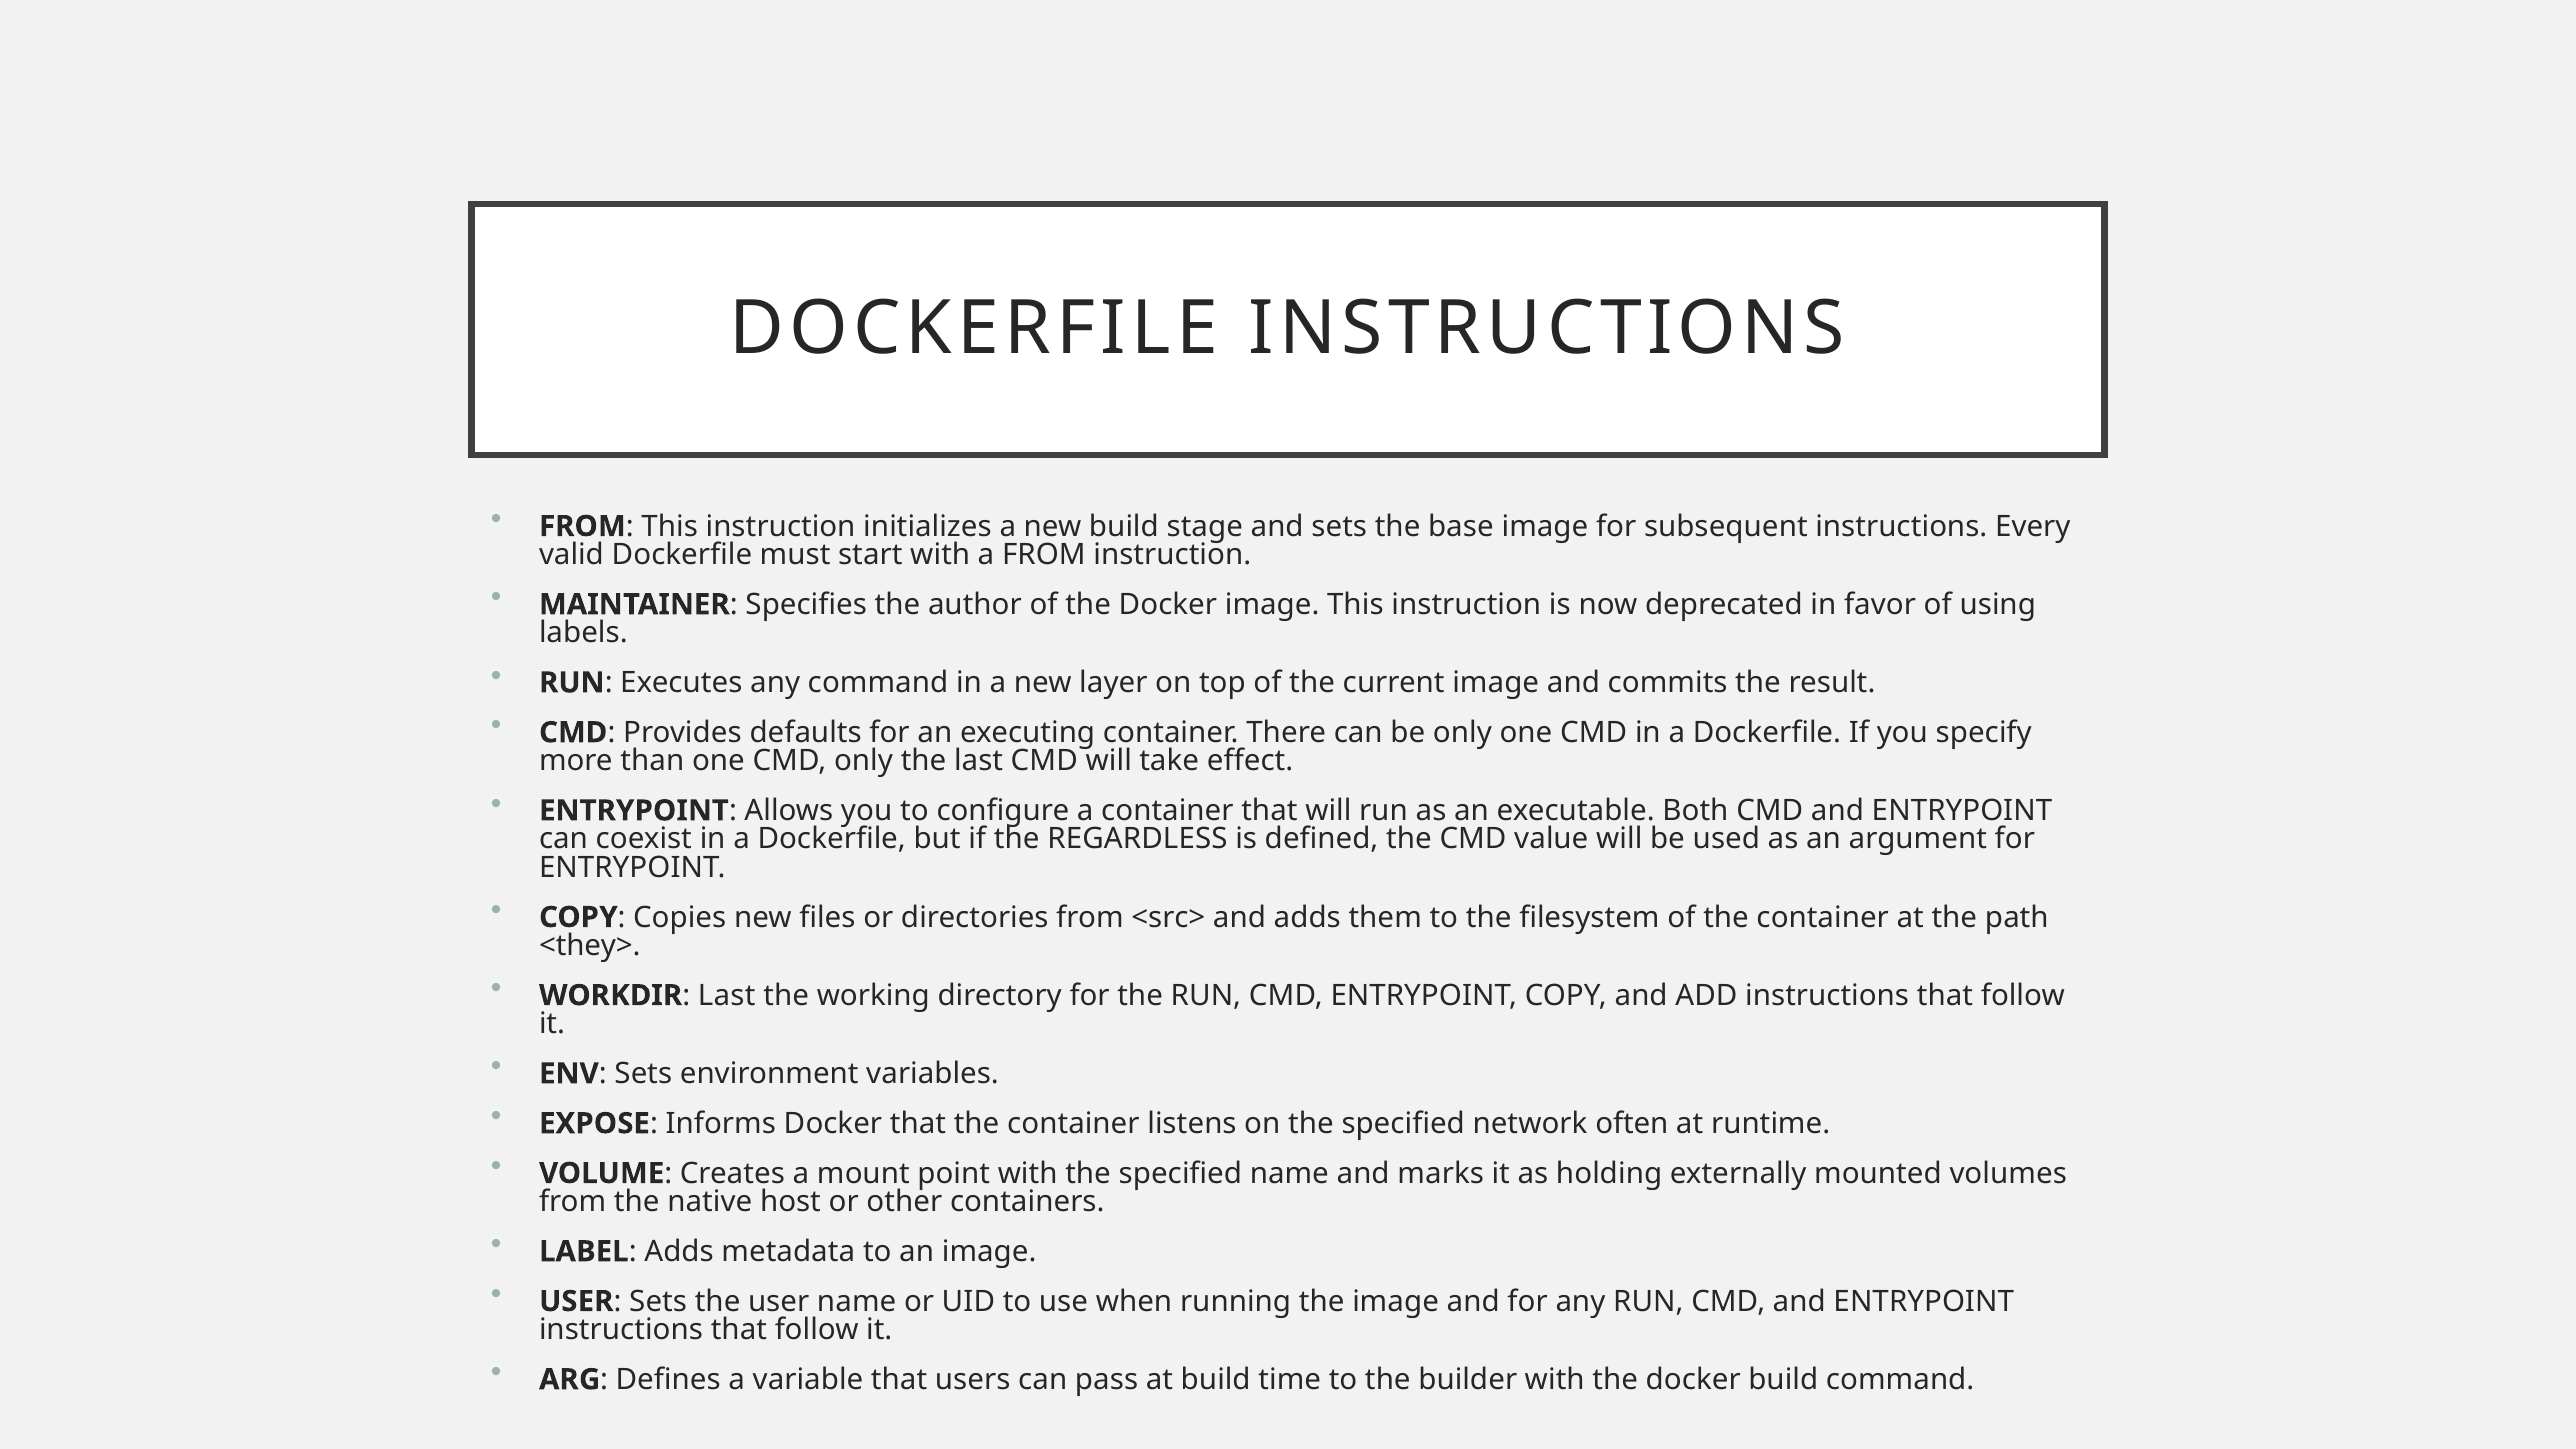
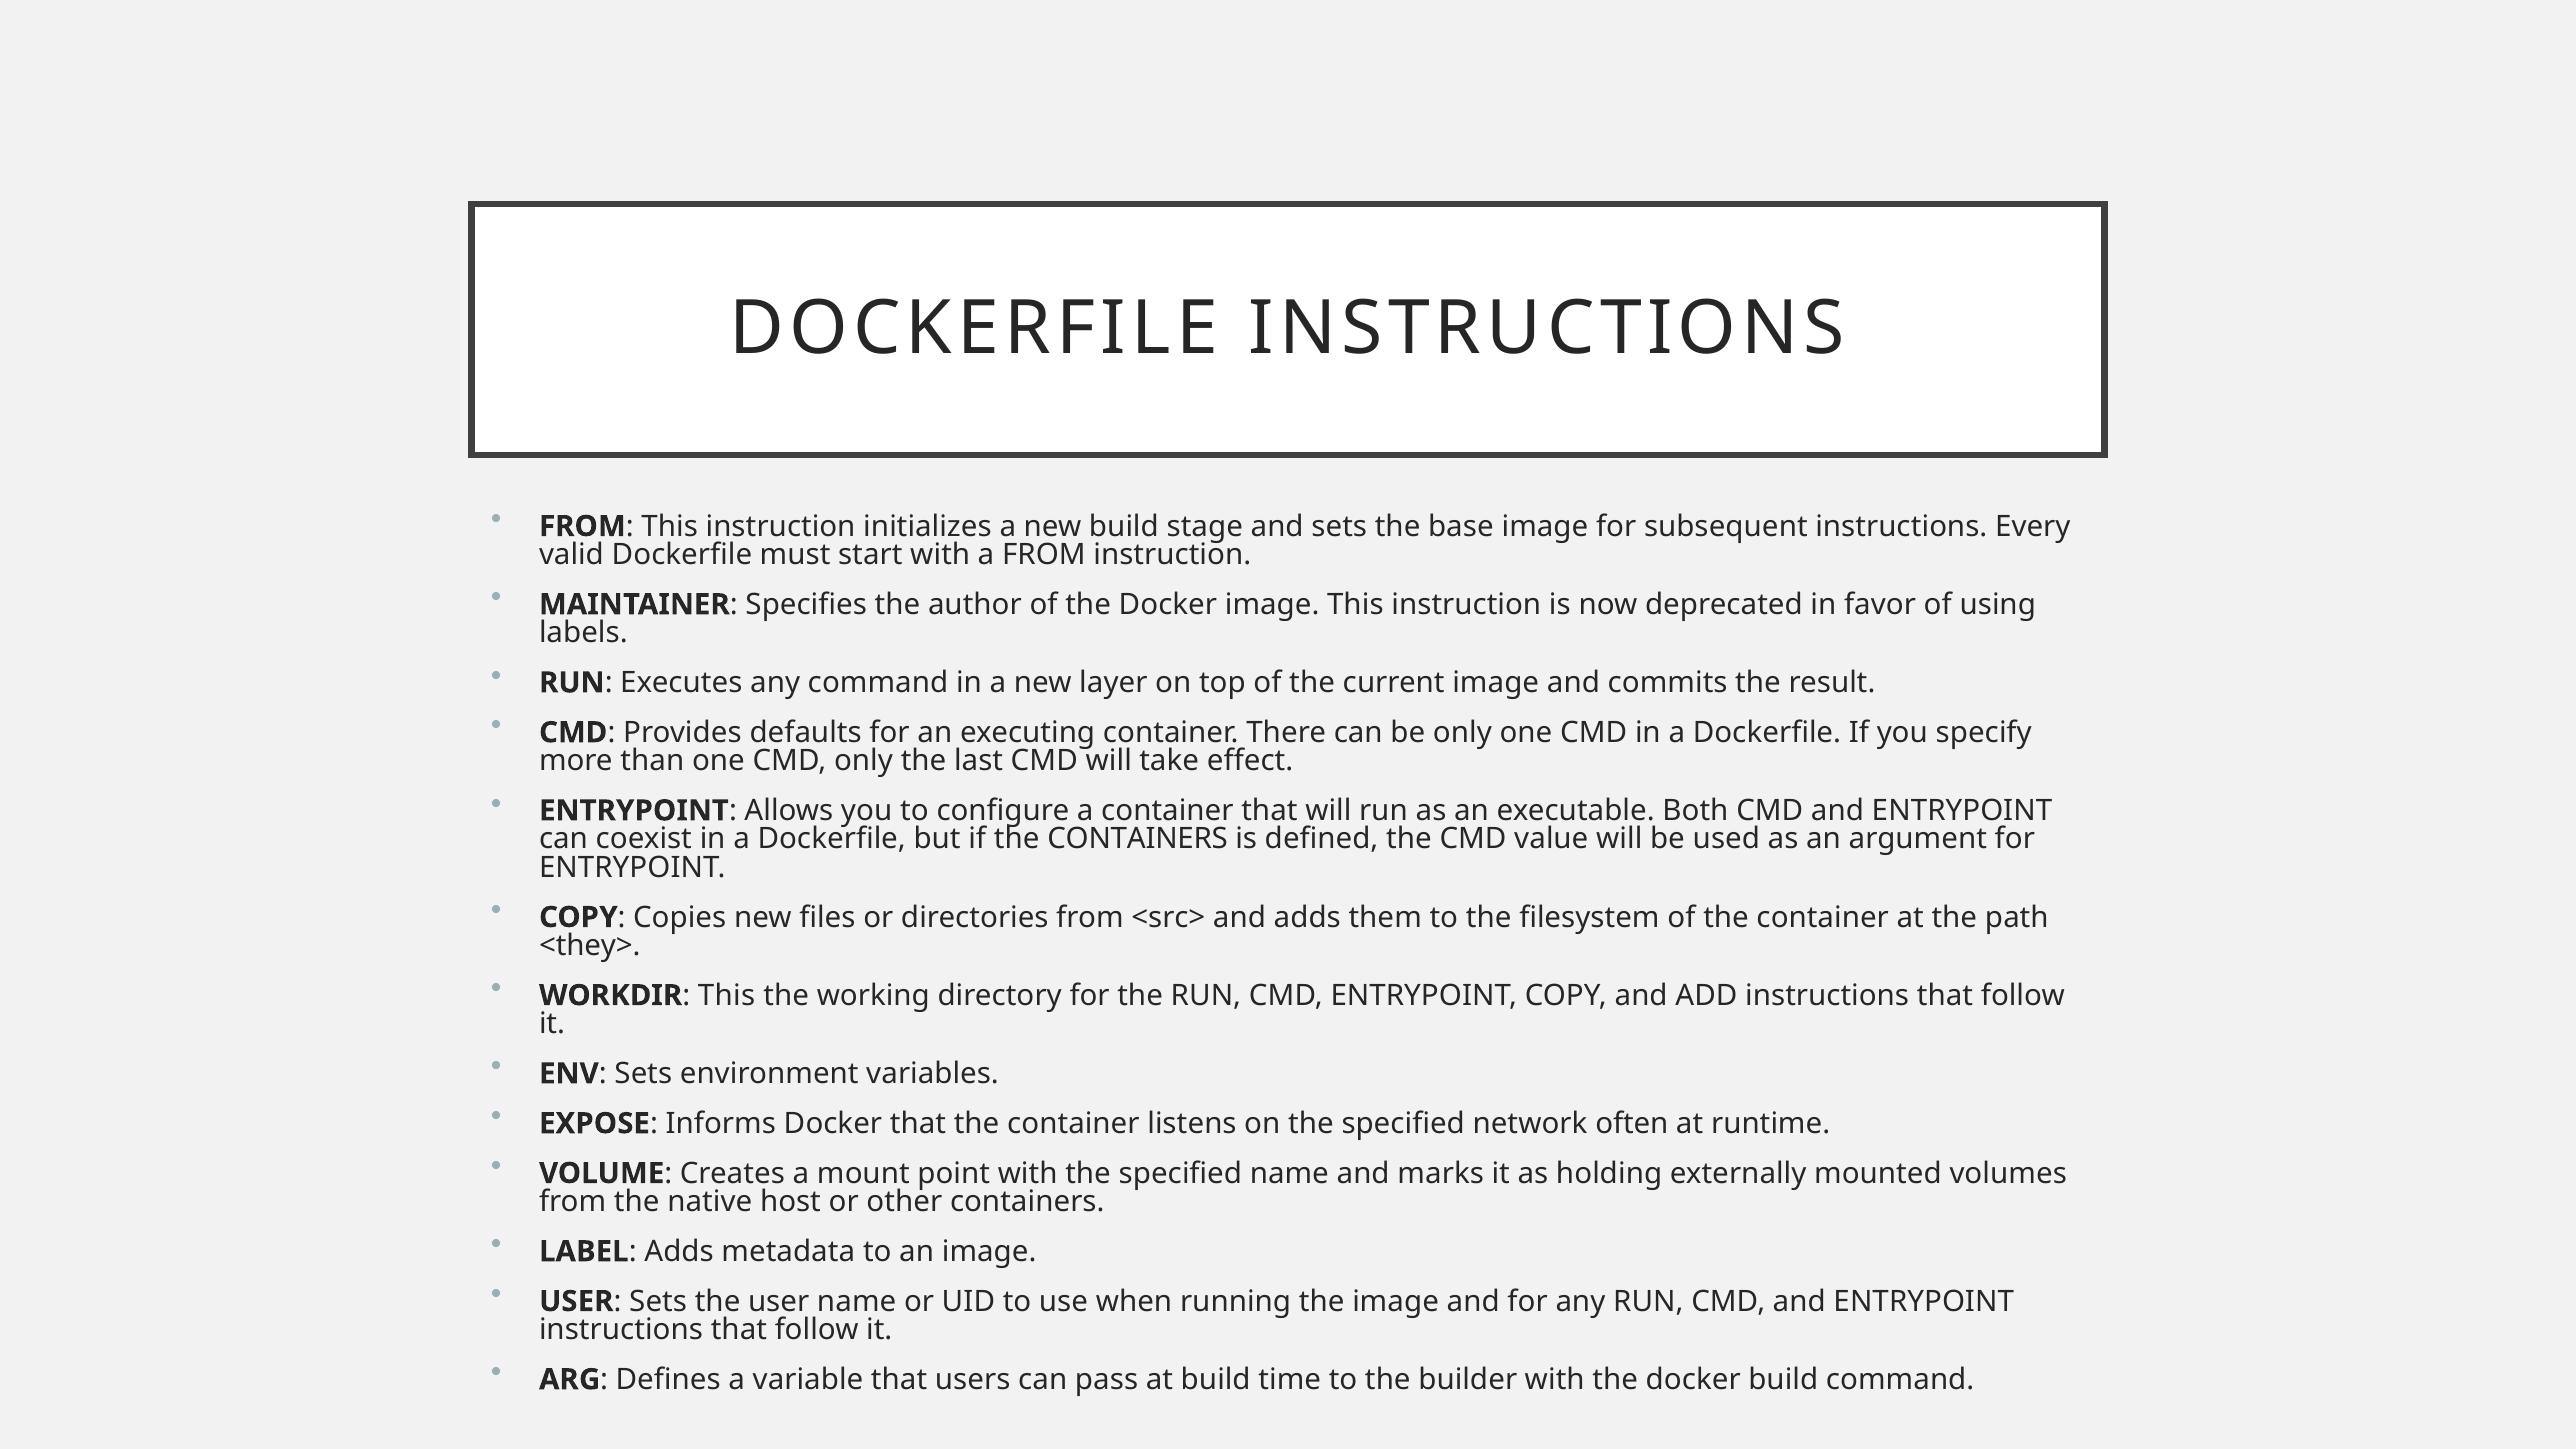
the REGARDLESS: REGARDLESS -> CONTAINERS (1138, 839)
WORKDIR Last: Last -> This (727, 996)
